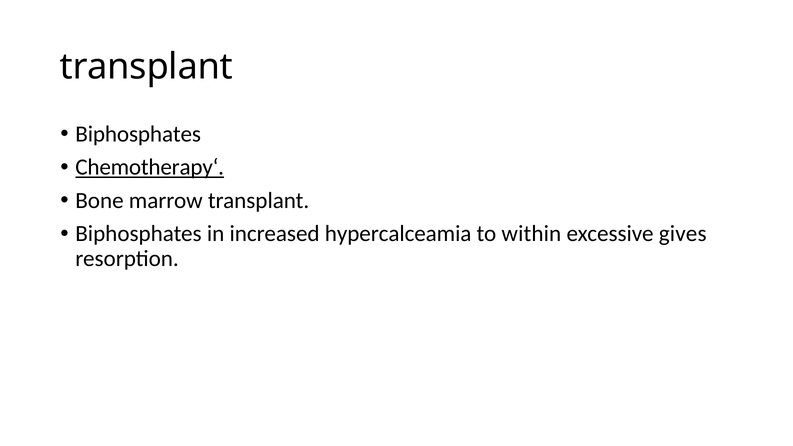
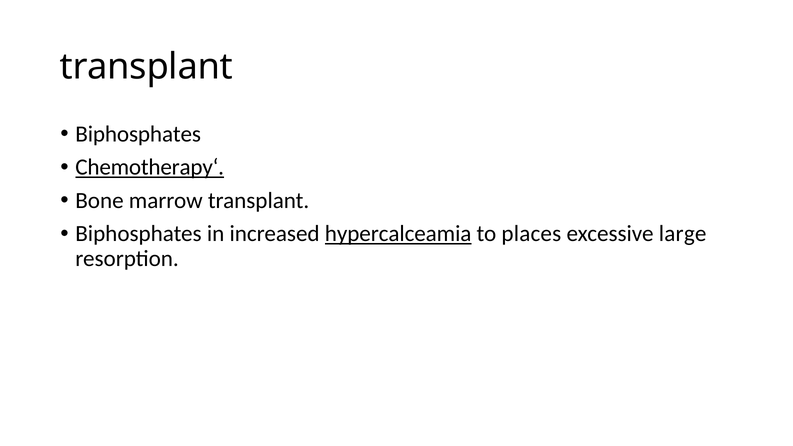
hypercalceamia underline: none -> present (398, 234)
within: within -> places (531, 234)
gives: gives -> large (683, 234)
